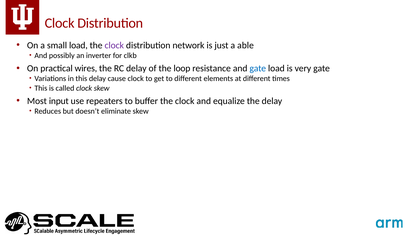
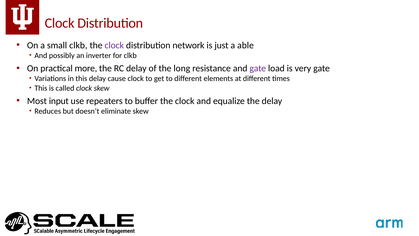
small load: load -> clkb (78, 45)
wires: wires -> more (86, 68)
loop: loop -> long (182, 68)
gate colour: blue -> purple (258, 68)
